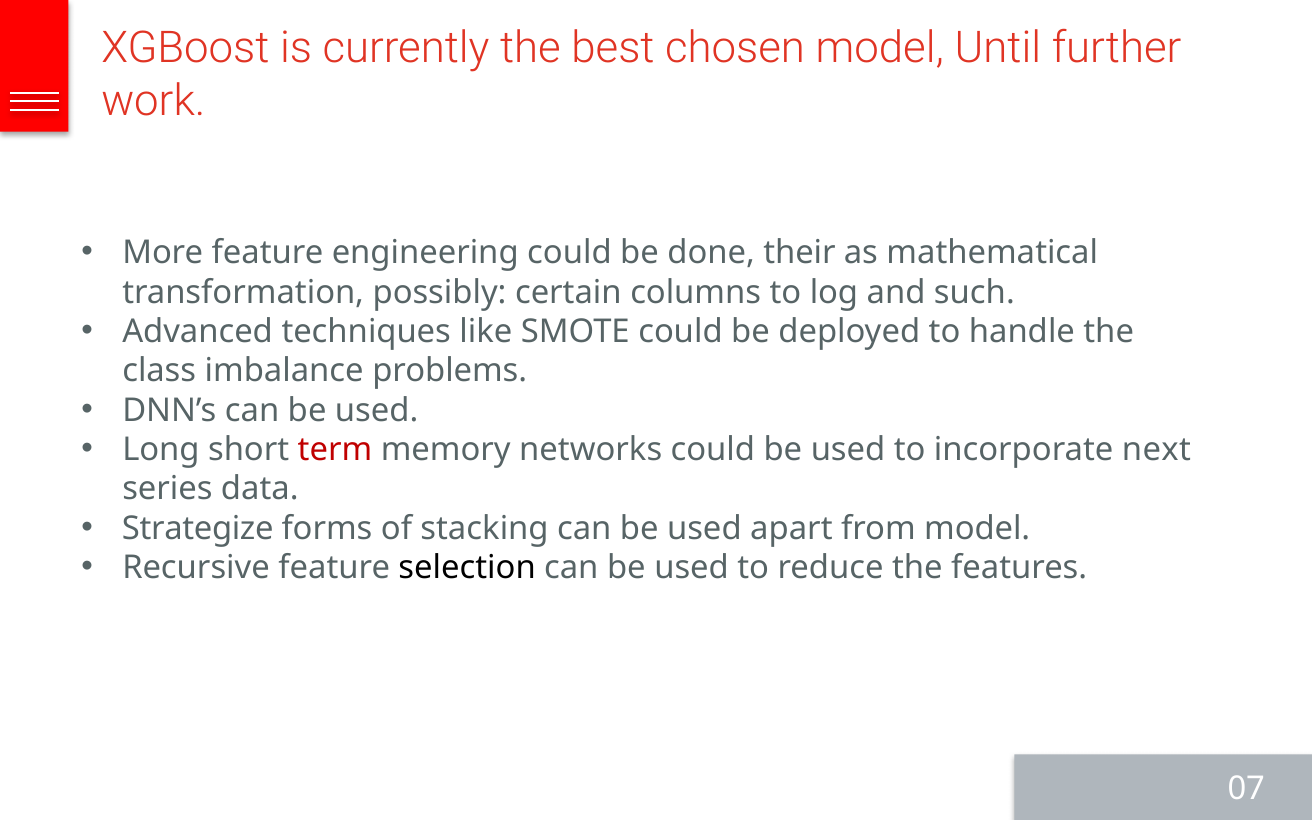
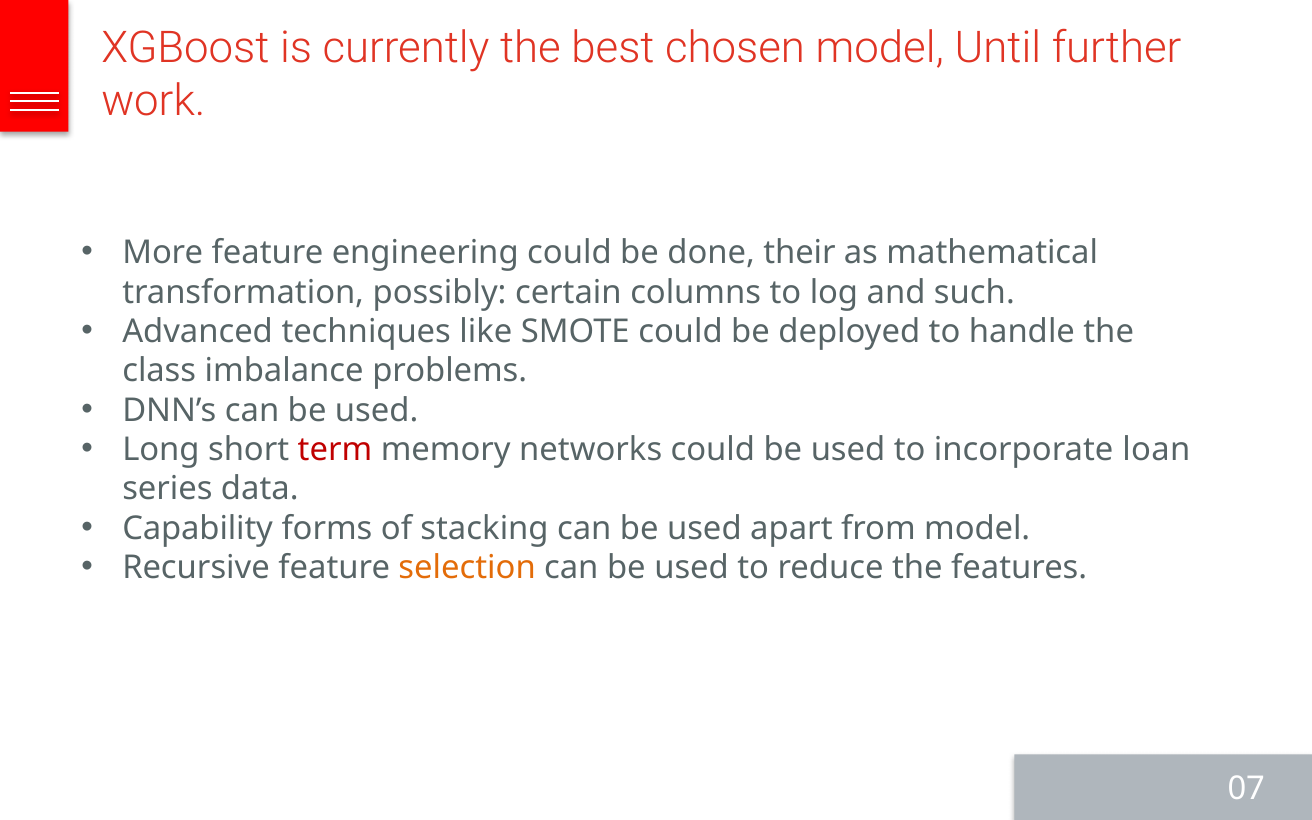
next: next -> loan (1156, 450)
Strategize: Strategize -> Capability (198, 528)
selection colour: black -> orange (467, 568)
